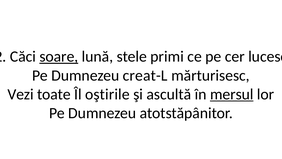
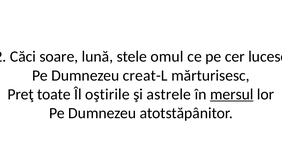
soare underline: present -> none (59, 56)
primi: primi -> omul (167, 56)
Vezi: Vezi -> Preţ (21, 94)
ascultă: ascultă -> astrele (169, 94)
